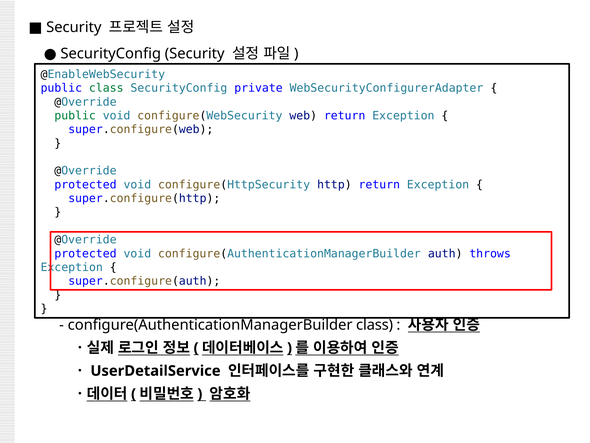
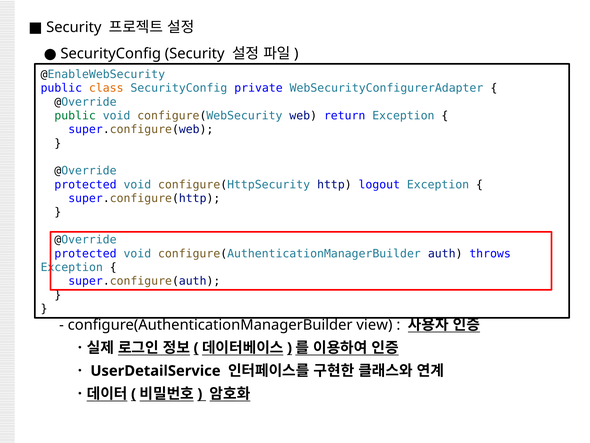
class colour: green -> orange (106, 88)
http return: return -> logout (379, 184)
configure(AuthenticationManagerBuilder class: class -> view (374, 324)
